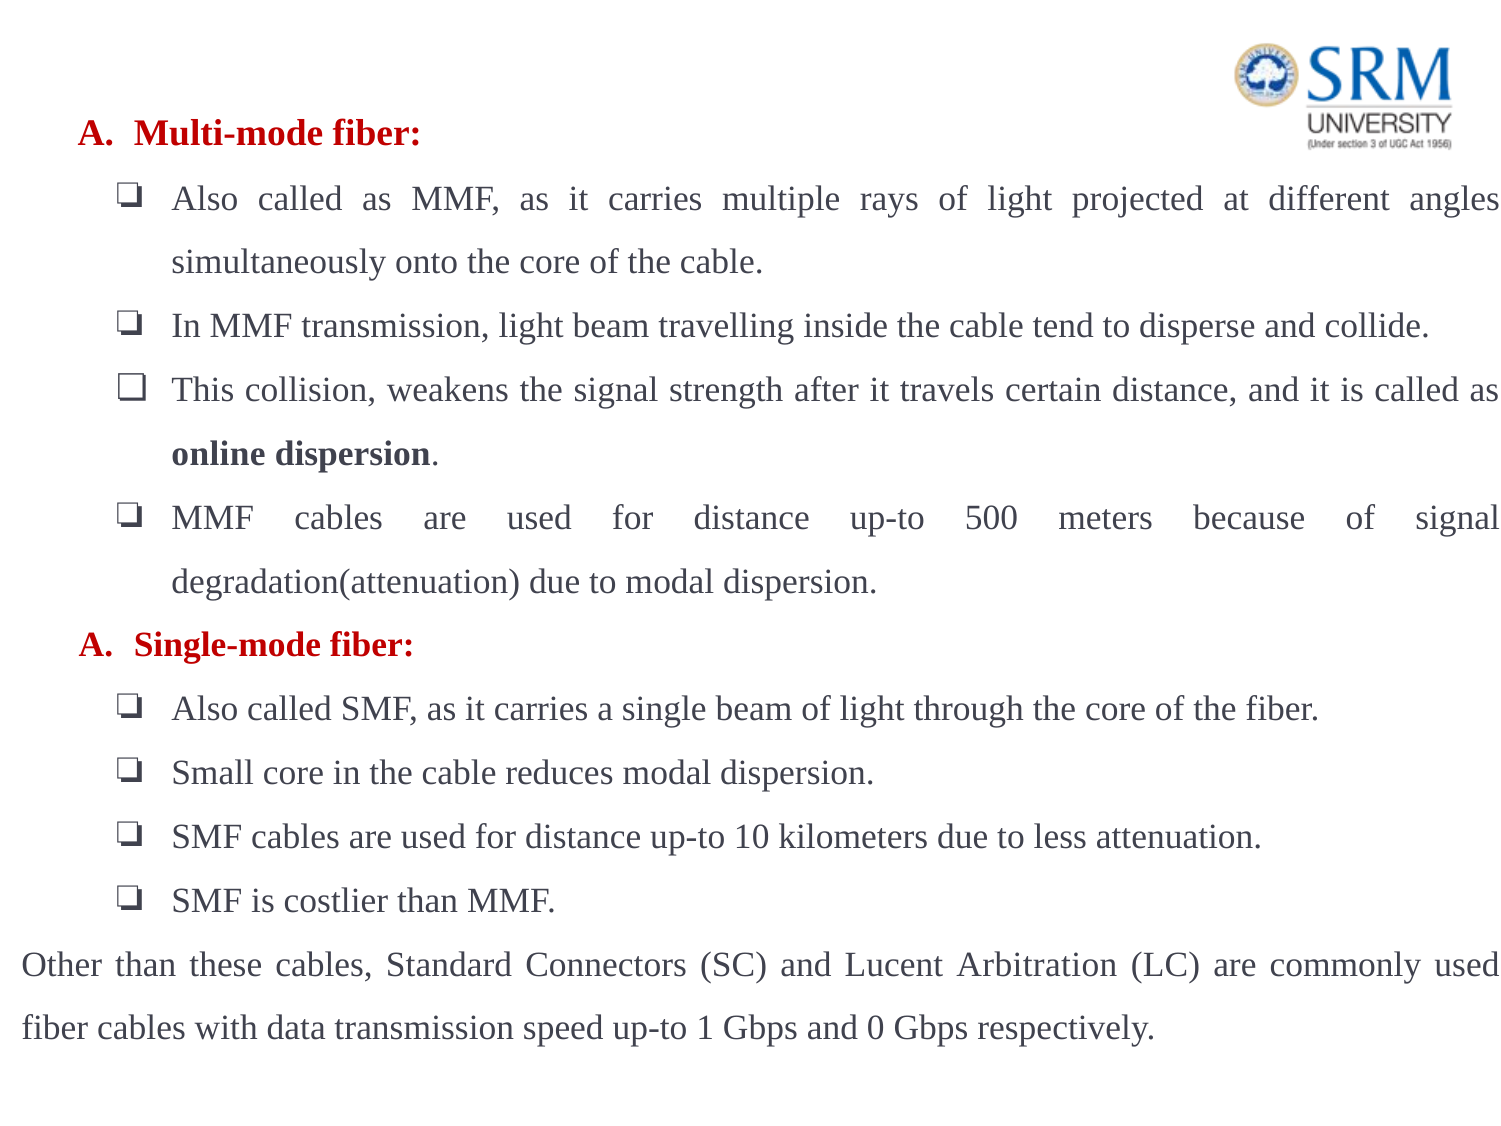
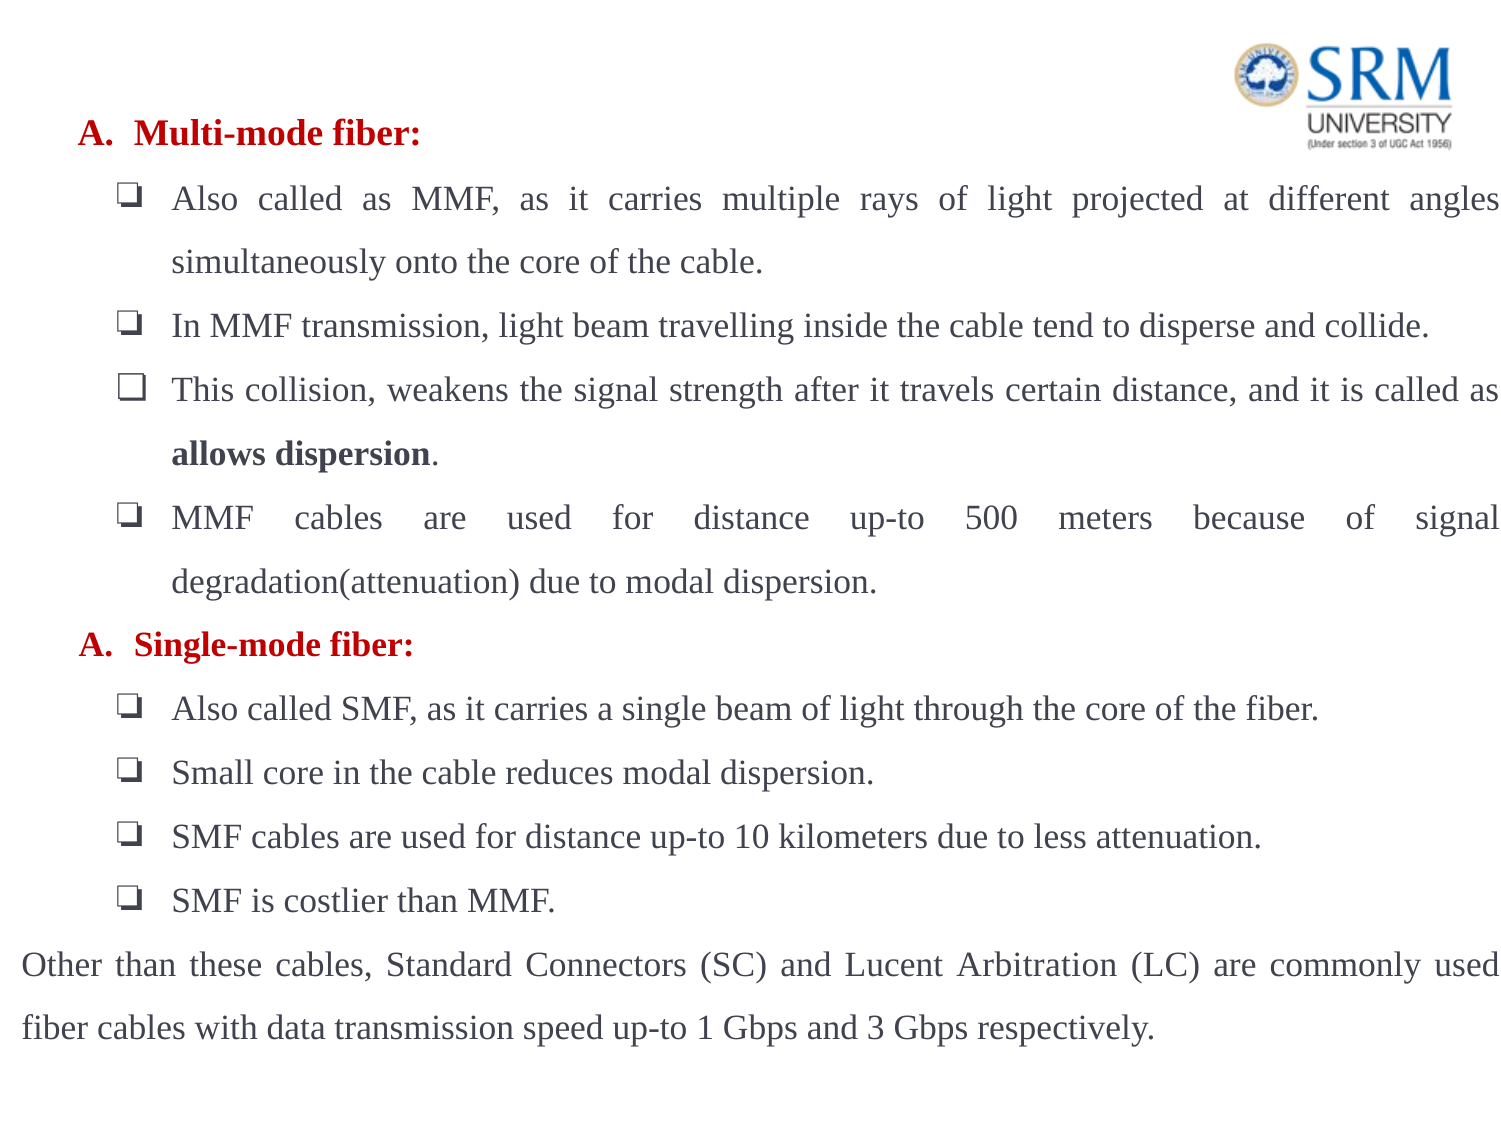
online: online -> allows (219, 454)
0: 0 -> 3 (876, 1028)
